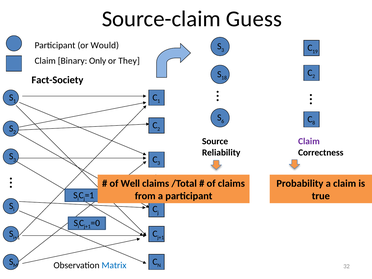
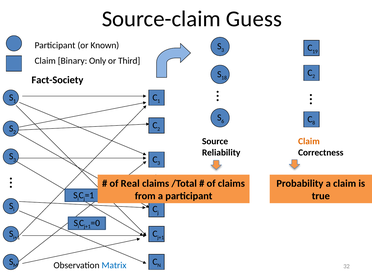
Would: Would -> Known (105, 45)
They: They -> Third (129, 61)
Claim colour: purple -> orange (309, 141)
Well: Well -> Real (130, 183)
